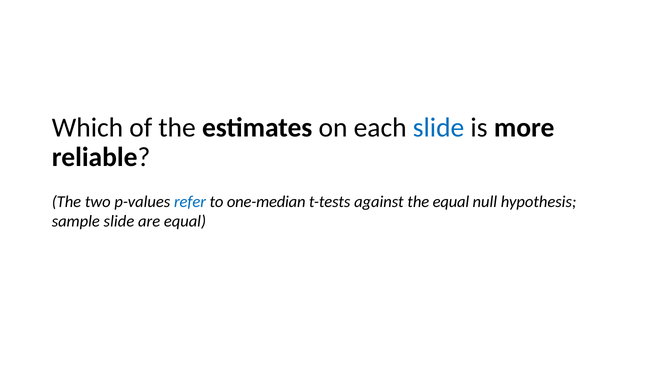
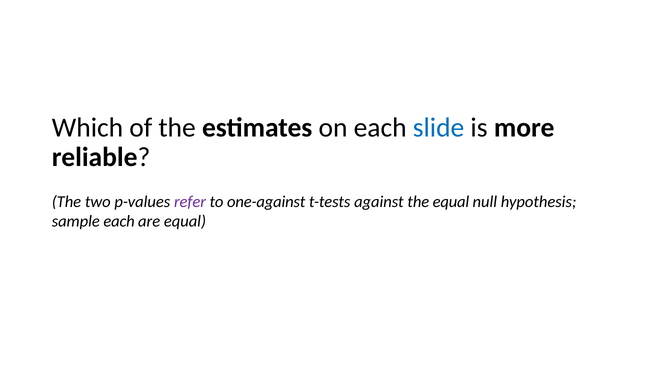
refer colour: blue -> purple (190, 201)
one-median: one-median -> one-against (266, 201)
sample slide: slide -> each (119, 221)
